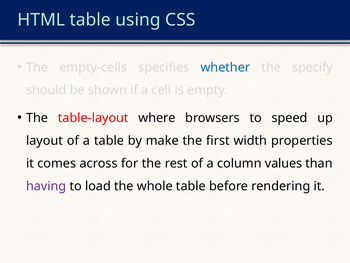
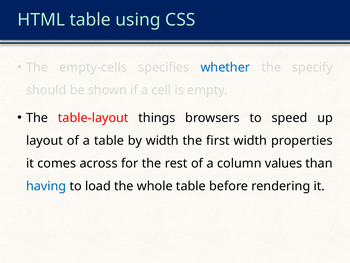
where: where -> things (157, 118)
by make: make -> width (162, 140)
having colour: purple -> blue (46, 186)
